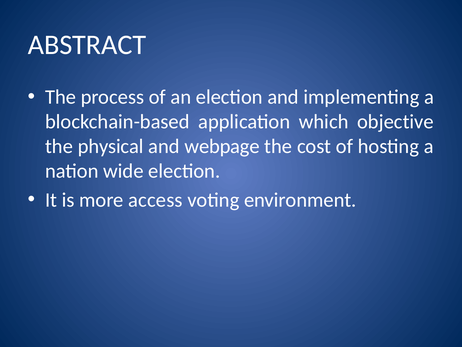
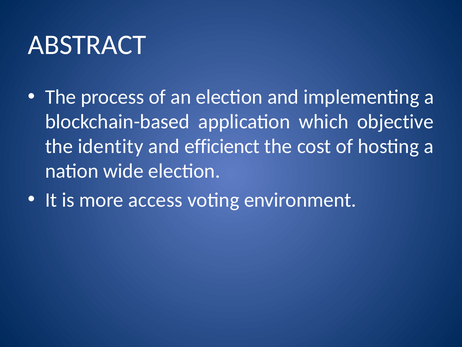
physical: physical -> identity (111, 146)
webpage: webpage -> efficienct (222, 146)
